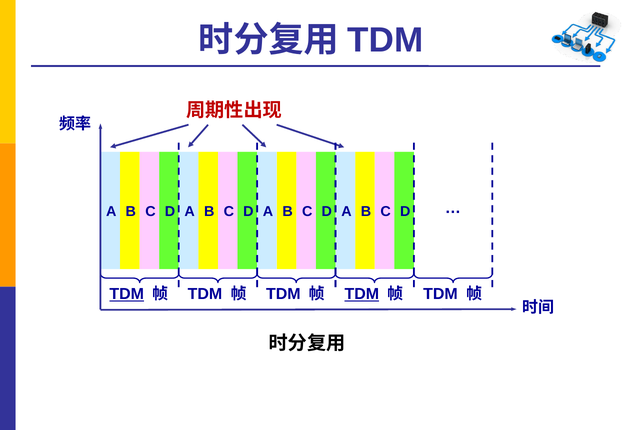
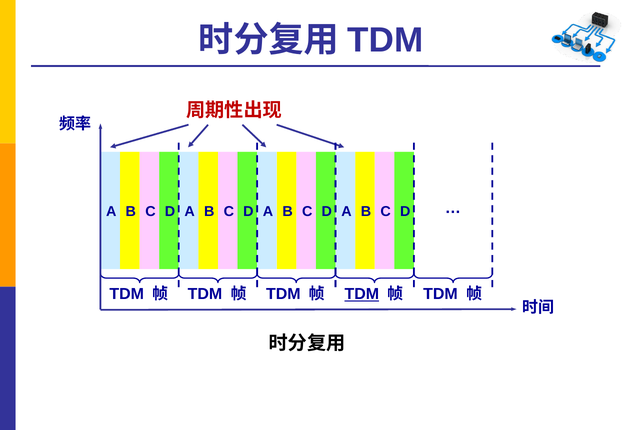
TDM underline: present -> none (127, 294)
